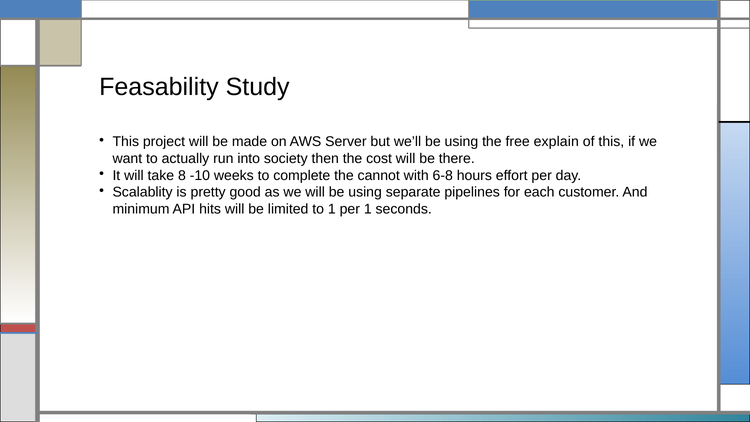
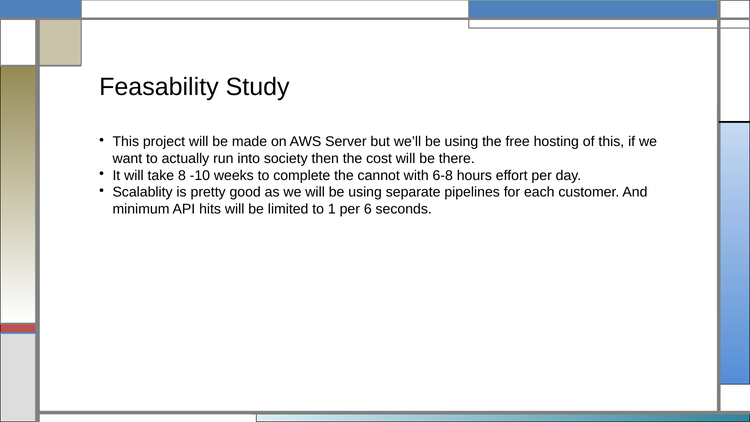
explain: explain -> hosting (556, 142)
per 1: 1 -> 6 (368, 209)
